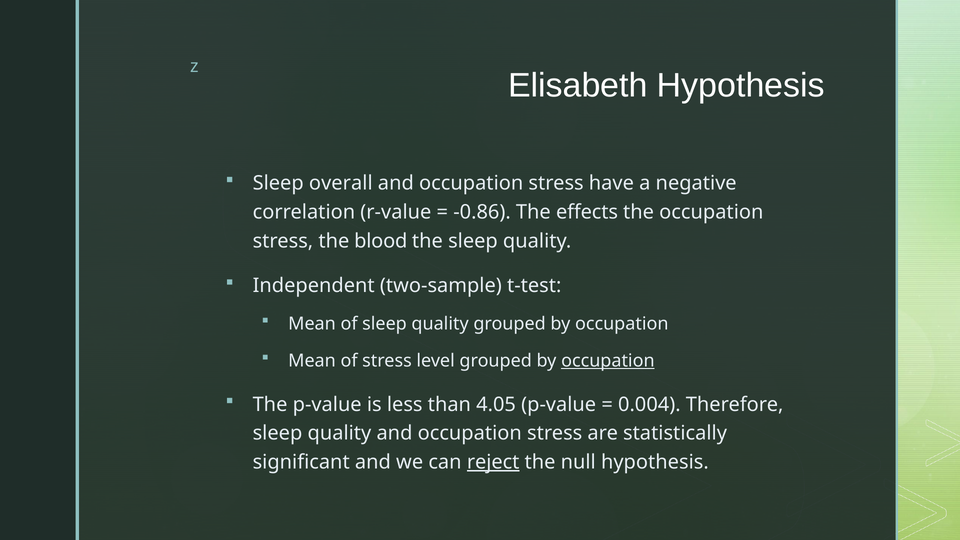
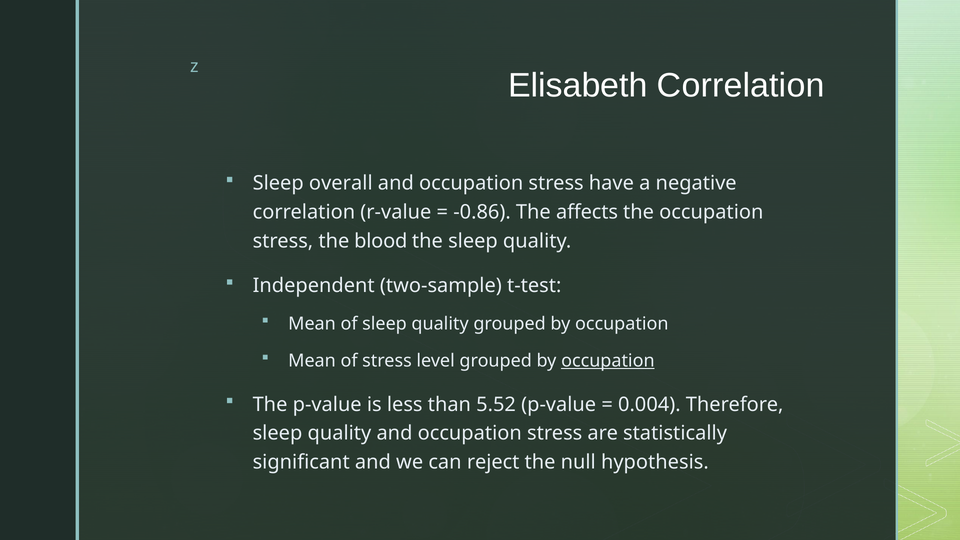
Elisabeth Hypothesis: Hypothesis -> Correlation (741, 85)
effects: effects -> affects (587, 212)
4.05: 4.05 -> 5.52 (496, 405)
reject underline: present -> none (493, 462)
